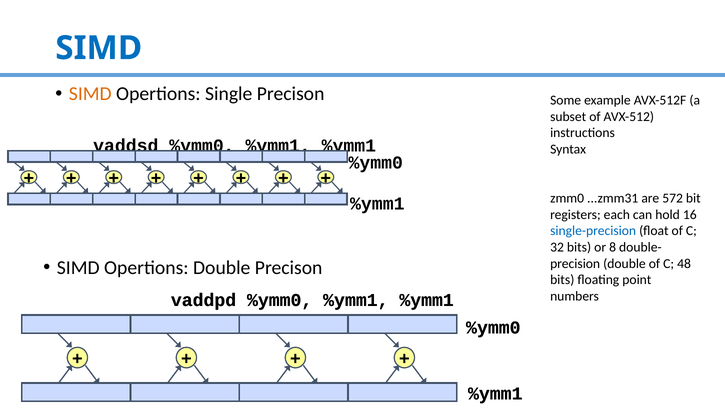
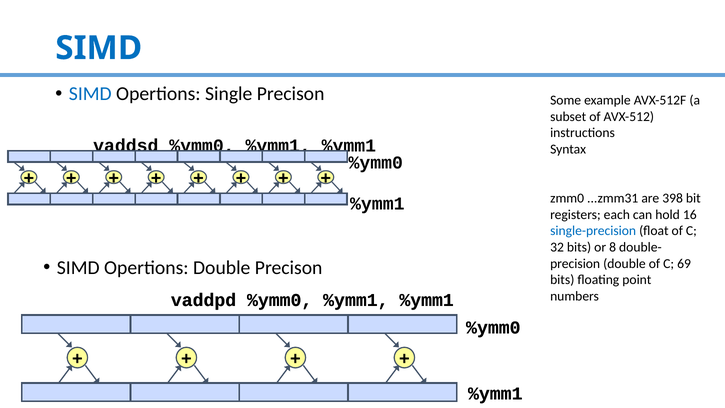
SIMD colour: orange -> blue (90, 94)
572: 572 -> 398 (673, 198)
48: 48 -> 69 (684, 263)
